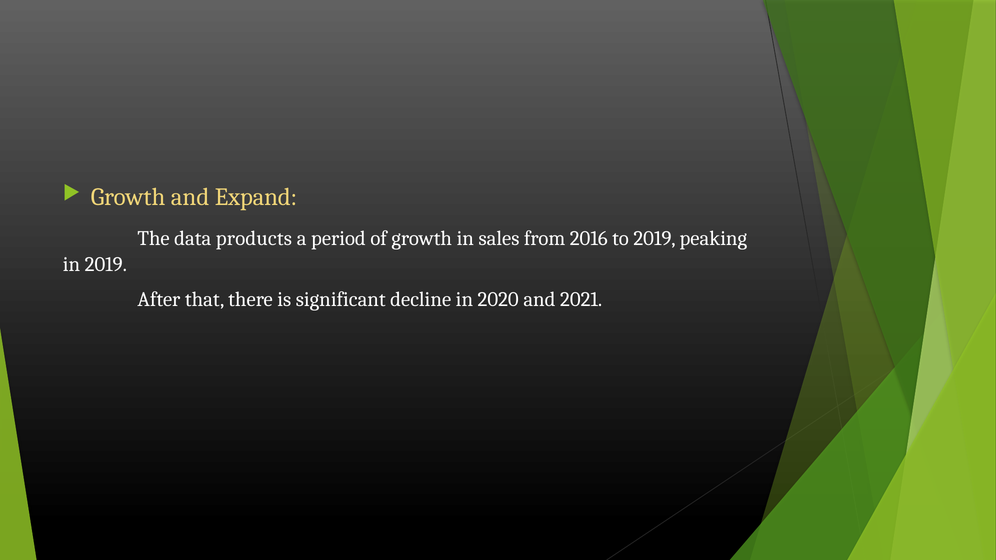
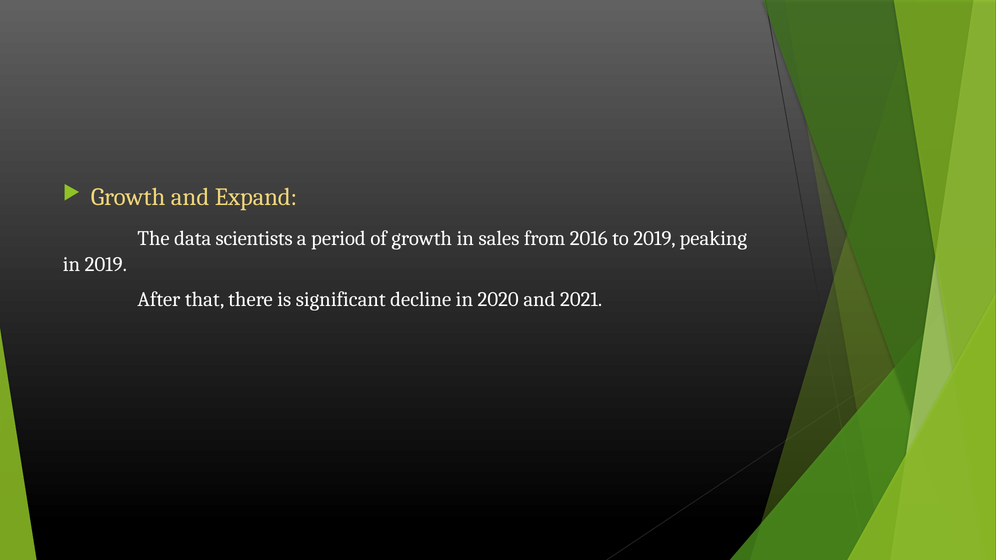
products: products -> scientists (254, 239)
